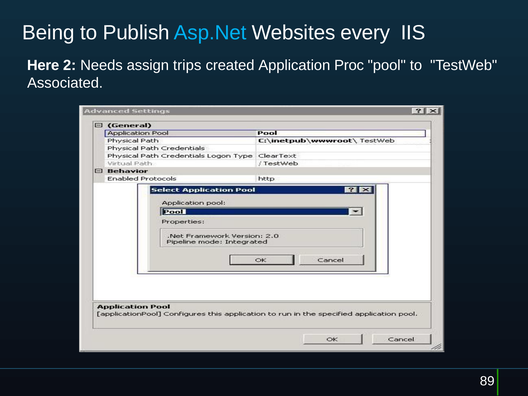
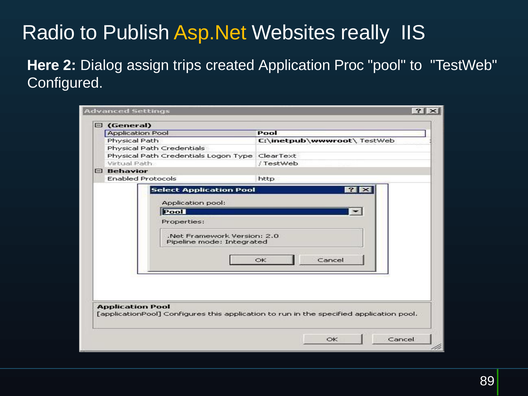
Being: Being -> Radio (49, 33)
Asp.Net colour: light blue -> yellow (210, 33)
every: every -> really (365, 33)
Needs: Needs -> Dialog (101, 65)
Associated: Associated -> Configured (65, 83)
